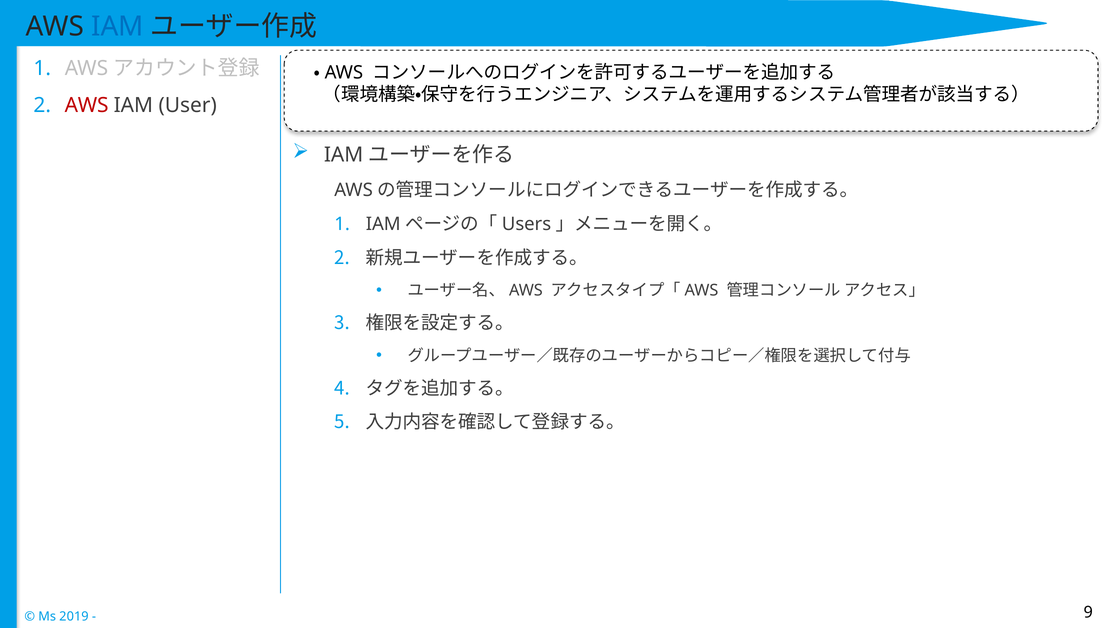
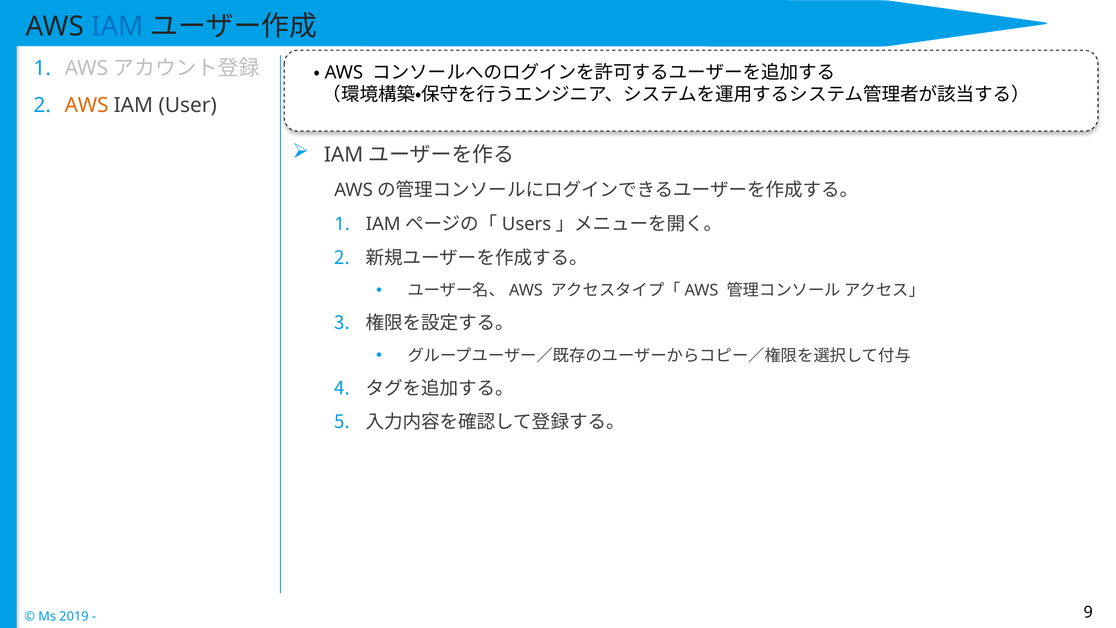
AWS colour: red -> orange (87, 105)
